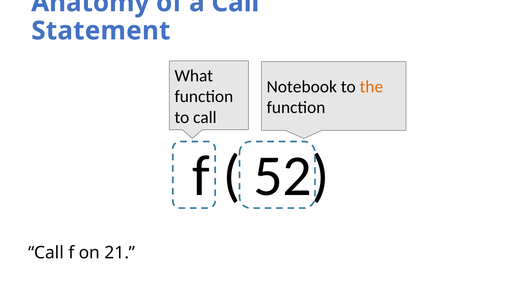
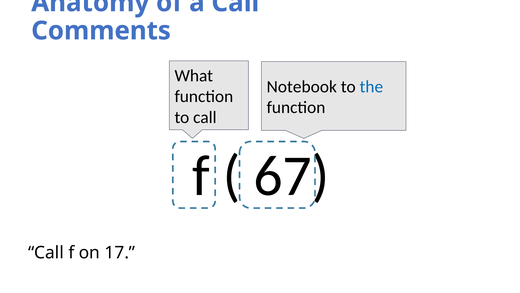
Statement: Statement -> Comments (101, 31)
the colour: orange -> blue (371, 87)
52: 52 -> 67 (291, 176)
21: 21 -> 17 (120, 252)
